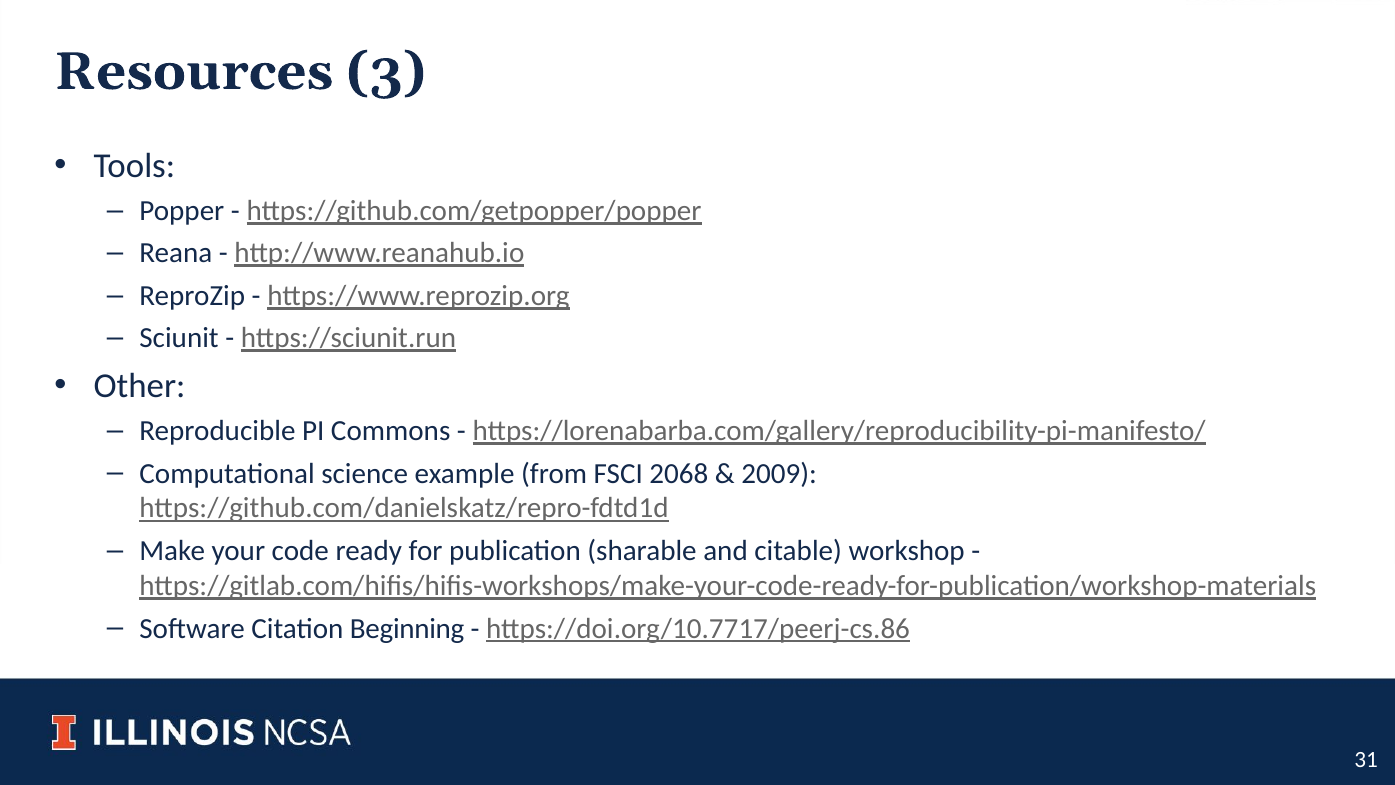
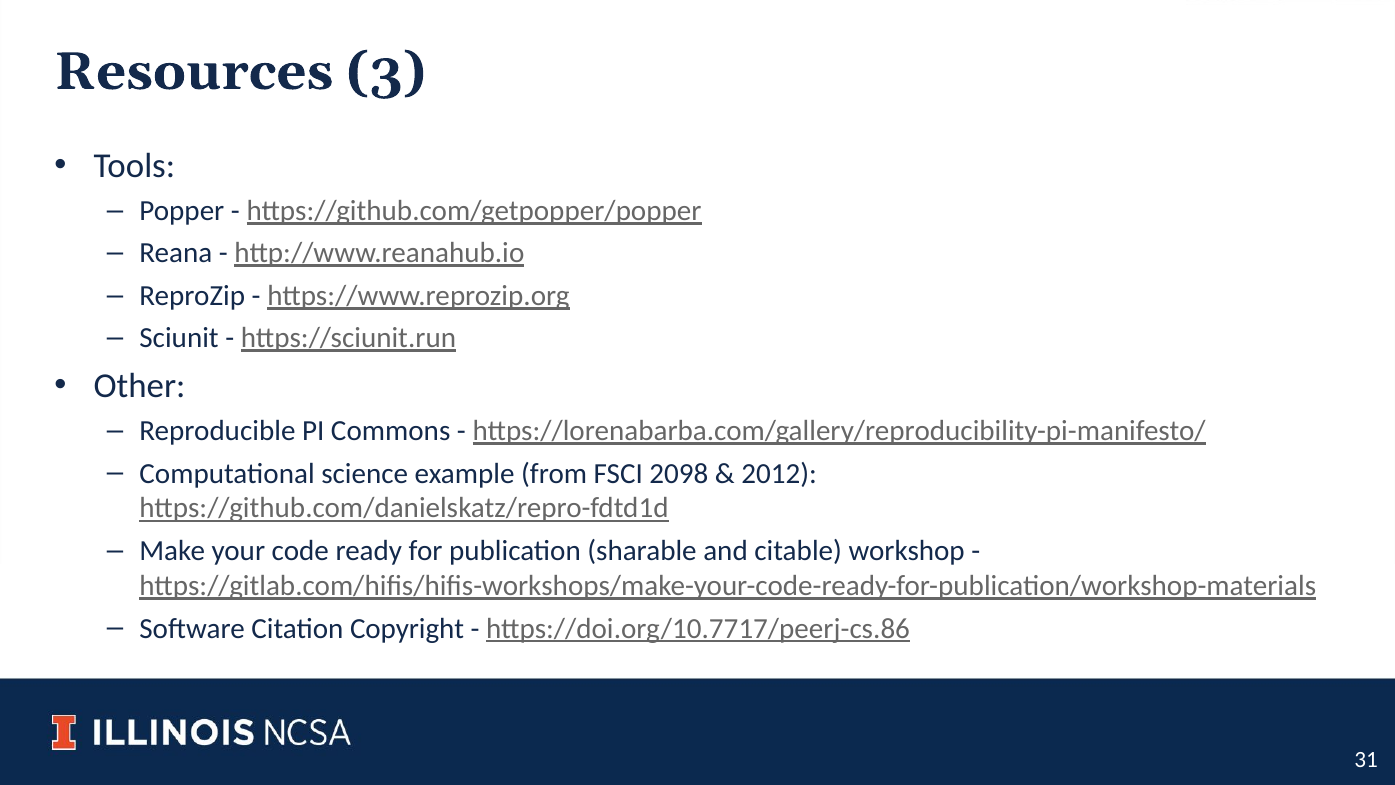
2068: 2068 -> 2098 (679, 473)
2009: 2009 -> 2012 (779, 473)
Beginning: Beginning -> Copyright (407, 628)
